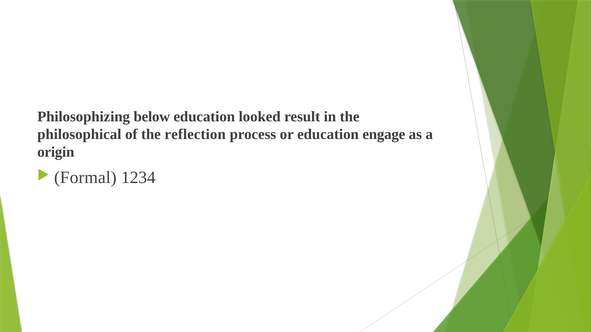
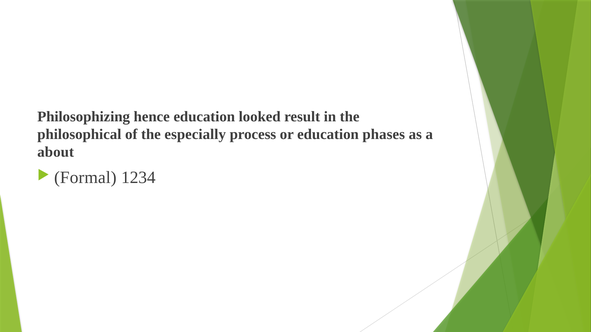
below: below -> hence (152, 117)
reflection: reflection -> especially (195, 135)
engage: engage -> phases (384, 135)
origin: origin -> about (56, 152)
